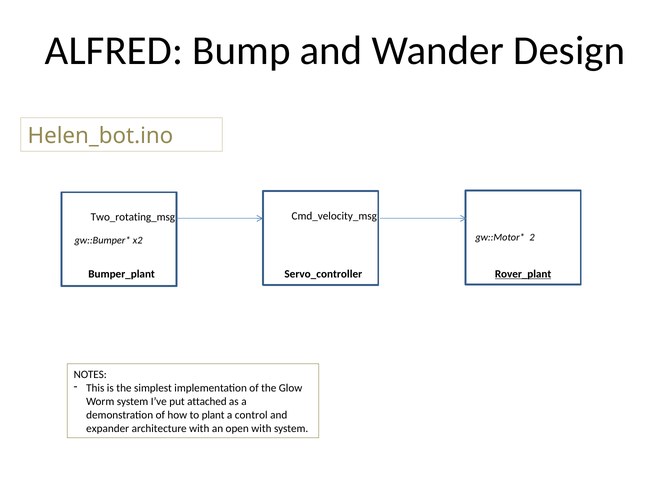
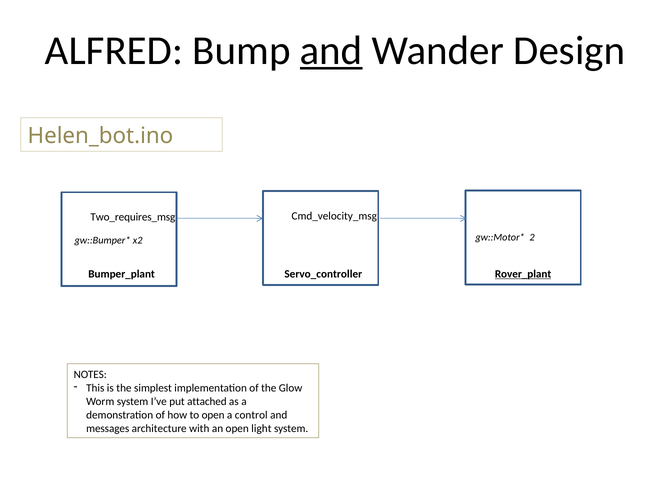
and underline: none -> present (331, 50)
Two_rotating_msg: Two_rotating_msg -> Two_requires_msg (133, 217)
to plant: plant -> open (213, 414)
expander: expander -> messages (108, 428)
open with: with -> light (261, 428)
